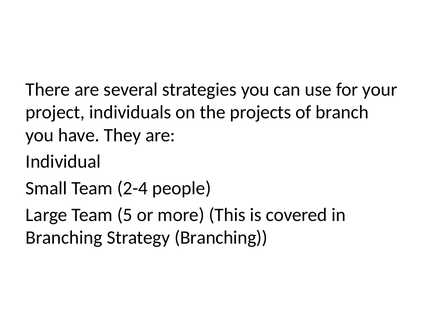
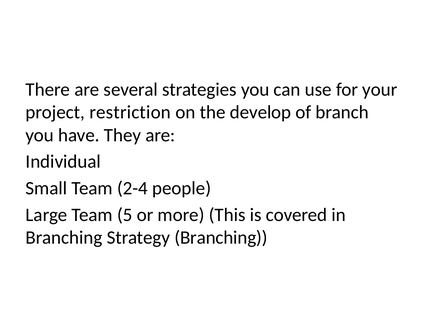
individuals: individuals -> restriction (130, 112)
projects: projects -> develop (261, 112)
